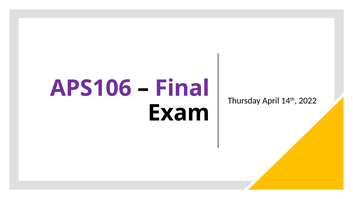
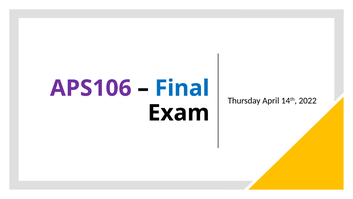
Final colour: purple -> blue (182, 88)
